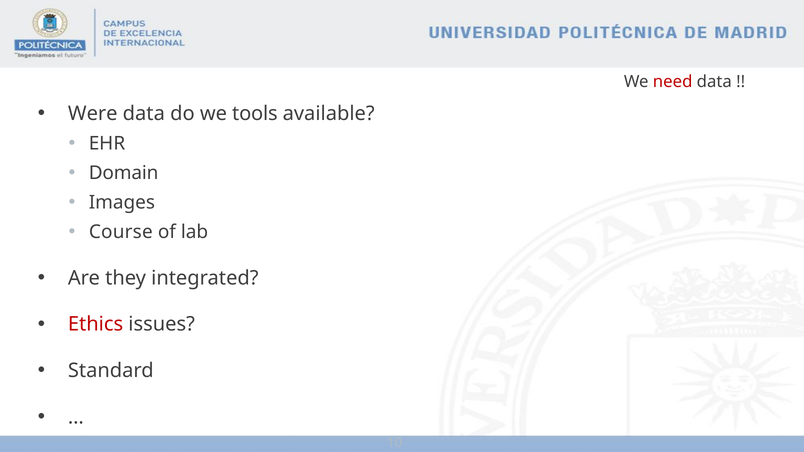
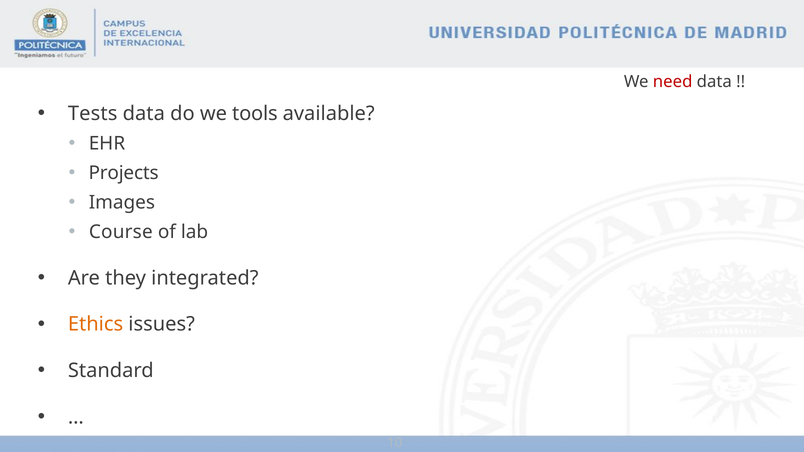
Were: Were -> Tests (93, 114)
Domain: Domain -> Projects (124, 173)
Ethics colour: red -> orange (96, 325)
